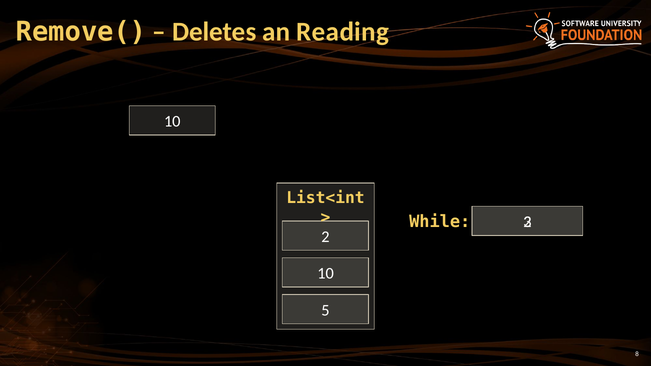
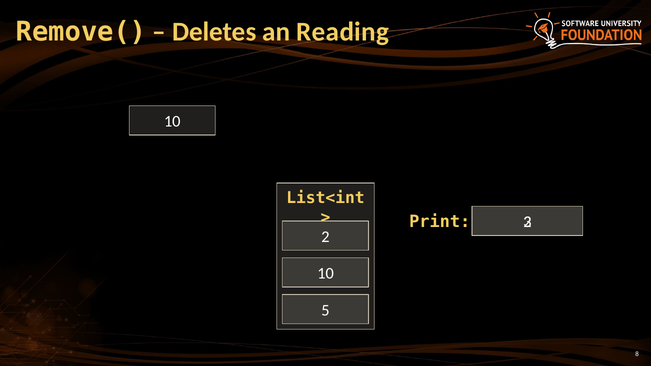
While: While -> Print (440, 222)
